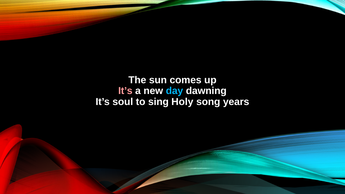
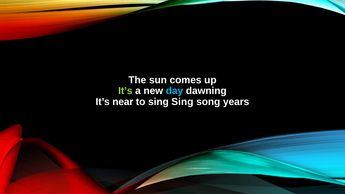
It’s colour: pink -> light green (125, 91)
soul: soul -> near (123, 102)
sing Holy: Holy -> Sing (182, 102)
